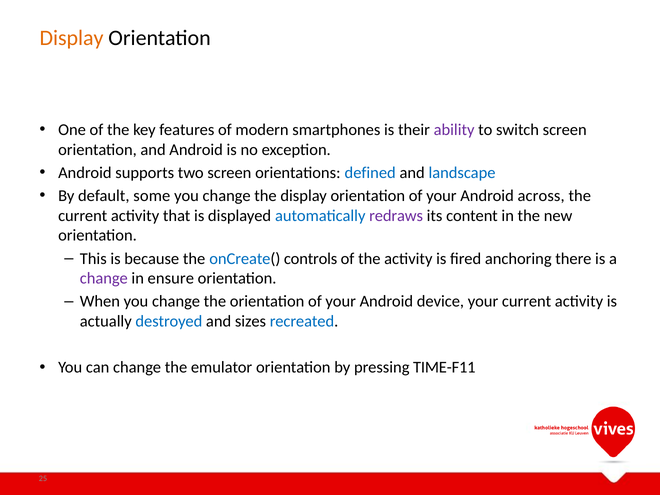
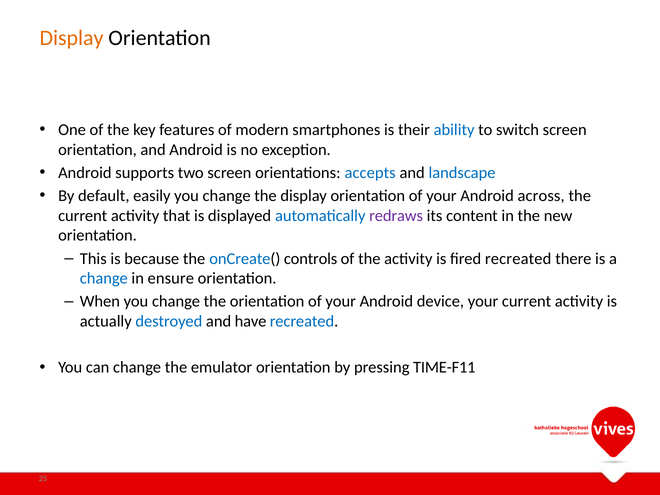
ability colour: purple -> blue (454, 130)
defined: defined -> accepts (370, 173)
some: some -> easily (152, 196)
fired anchoring: anchoring -> recreated (518, 259)
change colour: purple -> blue (104, 278)
sizes: sizes -> have (251, 321)
